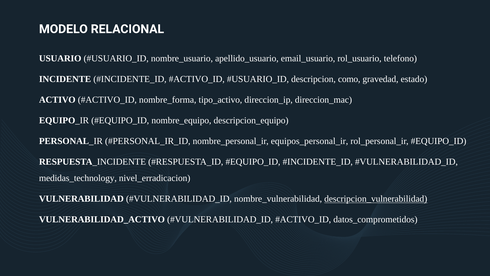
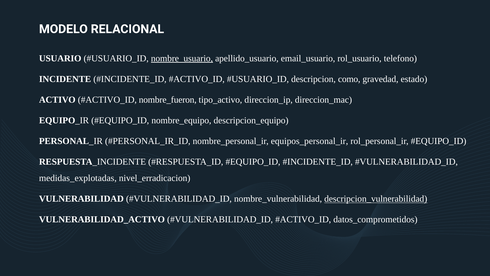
nombre_usuario underline: none -> present (182, 58)
nombre_forma: nombre_forma -> nombre_fueron (168, 100)
medidas_technology: medidas_technology -> medidas_explotadas (78, 178)
